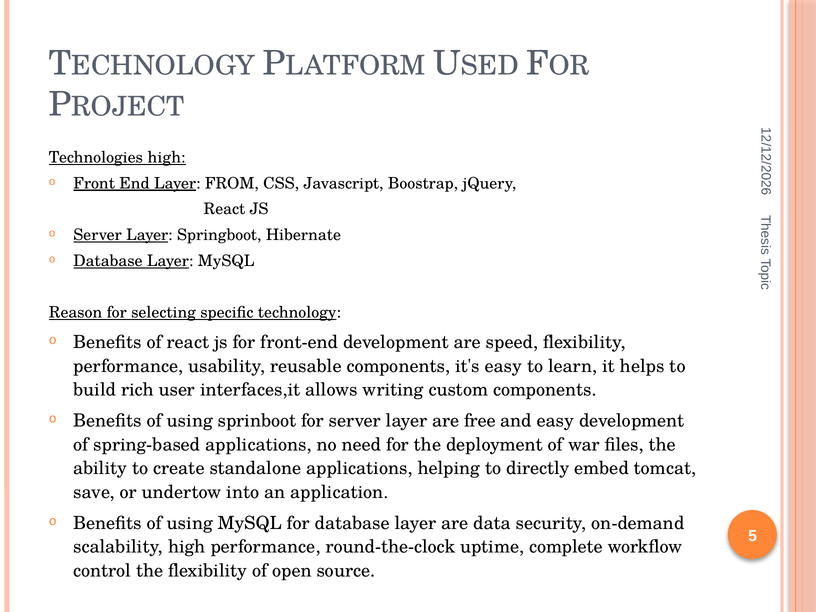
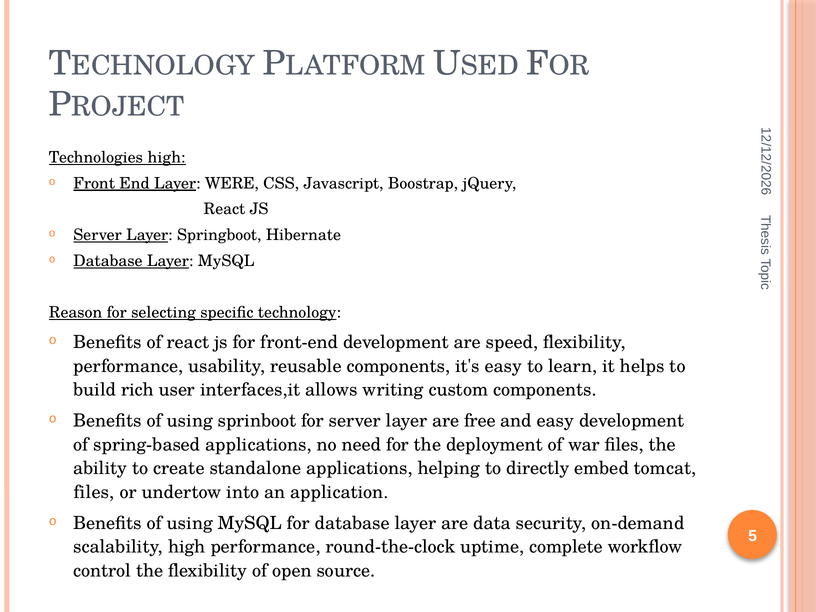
FROM: FROM -> WERE (232, 183)
save: save -> files (94, 492)
